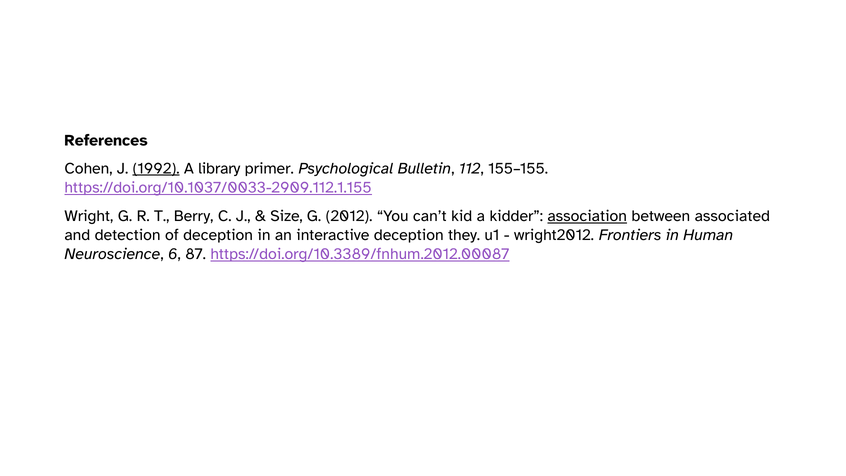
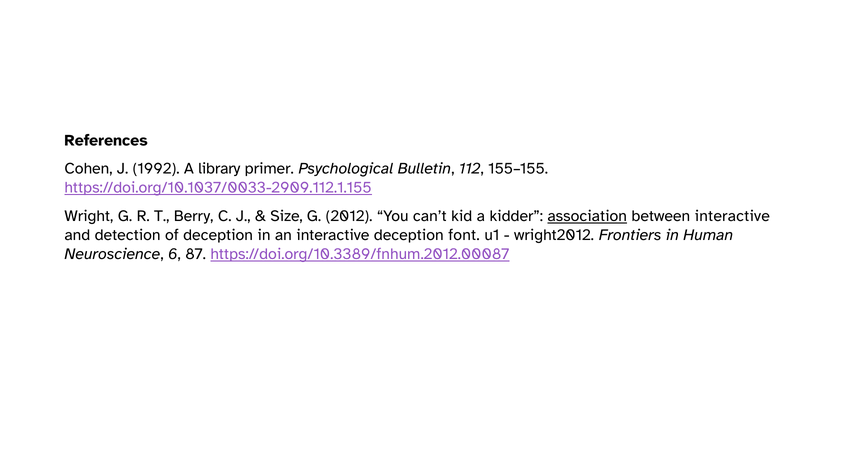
1992 underline: present -> none (156, 168)
between associated: associated -> interactive (732, 216)
they: they -> font (464, 235)
